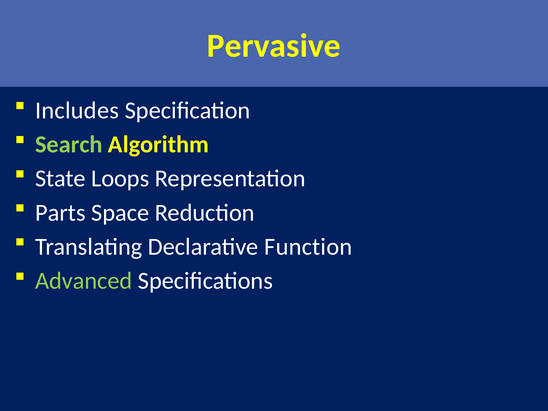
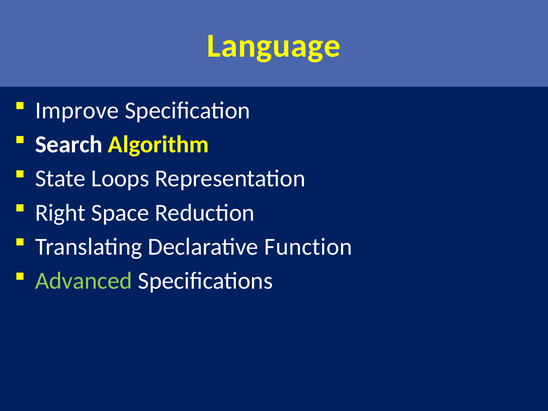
Pervasive: Pervasive -> Language (274, 46)
Includes: Includes -> Improve (77, 110)
Search colour: light green -> white (69, 144)
Parts: Parts -> Right (60, 213)
